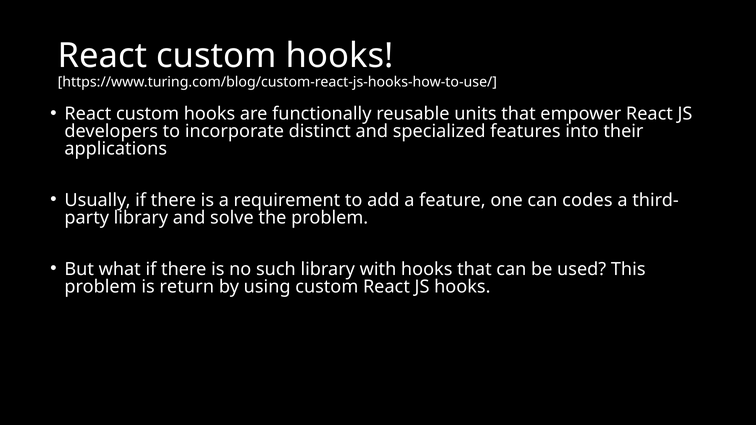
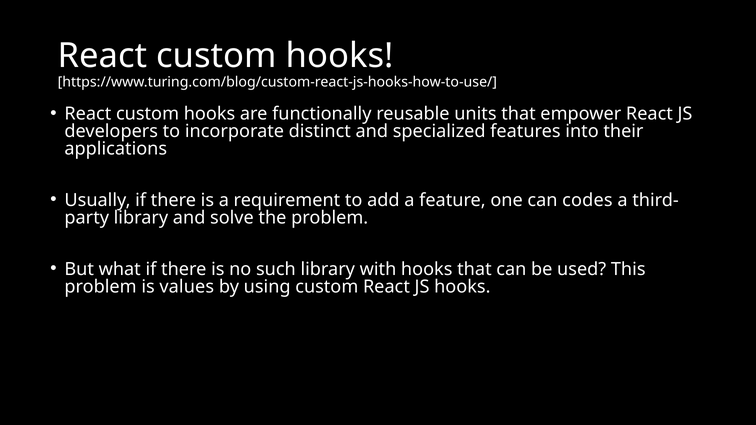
return: return -> values (187, 287)
